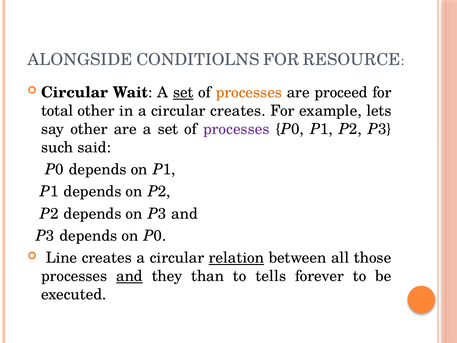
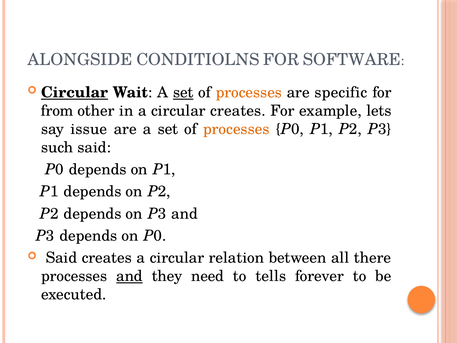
RESOURCE: RESOURCE -> SOFTWARE (352, 60)
Circular underline: none -> present (74, 92)
proceed: proceed -> specific (341, 92)
total: total -> from (57, 111)
say other: other -> issue (89, 129)
processes colour: purple -> orange (236, 129)
Line: Line -> Said (61, 258)
relation underline: present -> none (236, 258)
those: those -> there (373, 258)
than: than -> need (208, 276)
